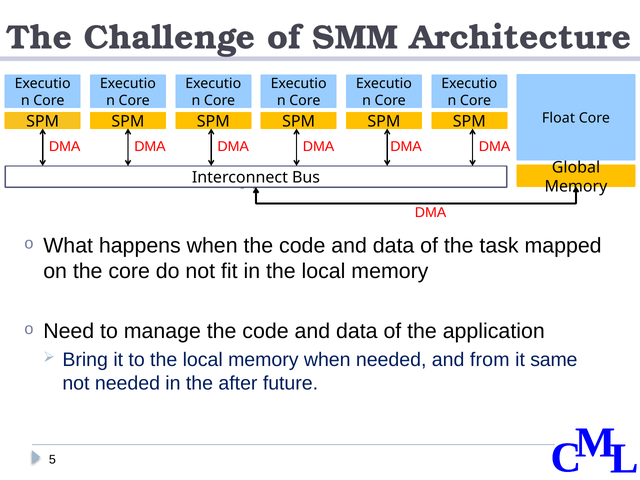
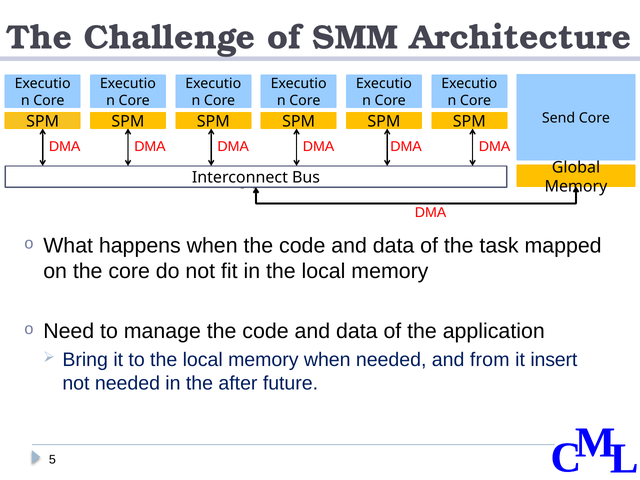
Float: Float -> Send (559, 118)
same: same -> insert (554, 360)
